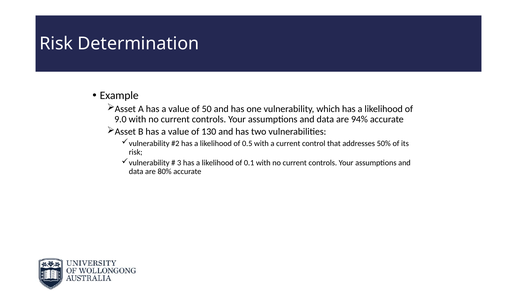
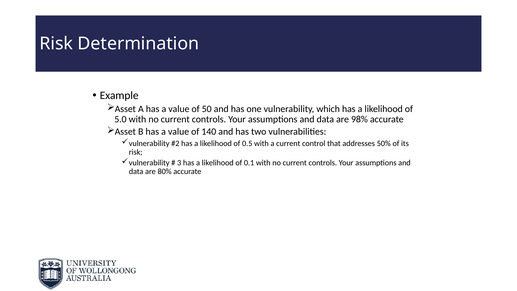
9.0: 9.0 -> 5.0 (120, 119)
94%: 94% -> 98% (359, 119)
130: 130 -> 140 (209, 132)
